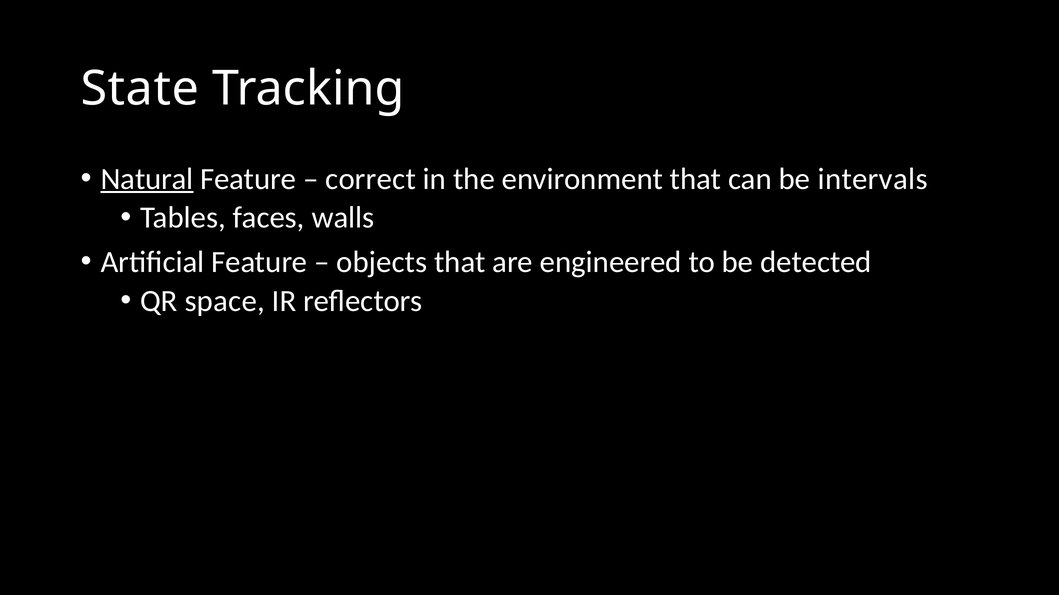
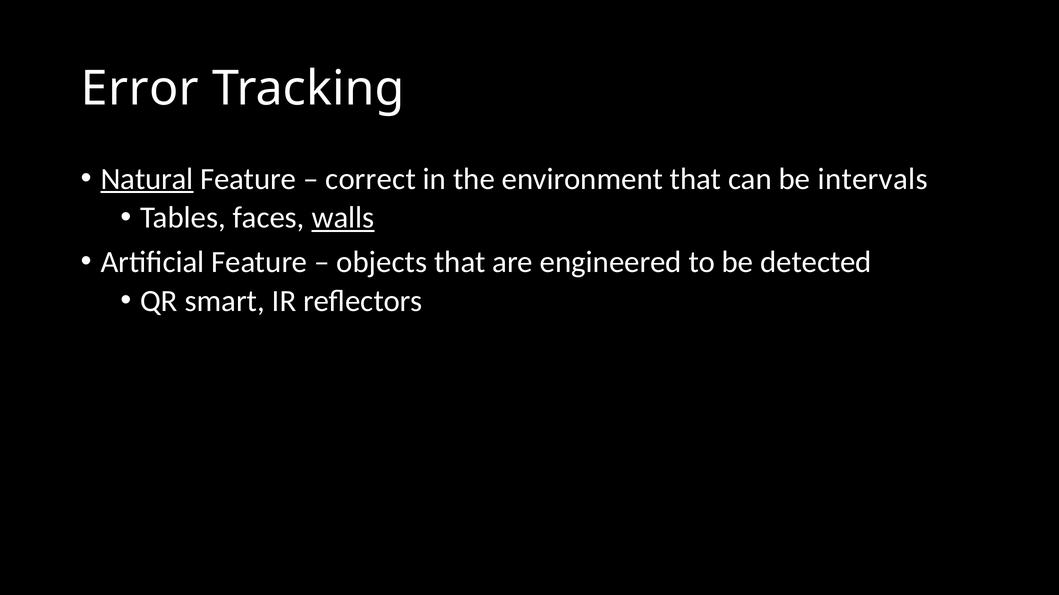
State: State -> Error (140, 89)
walls underline: none -> present (343, 218)
space: space -> smart (225, 301)
